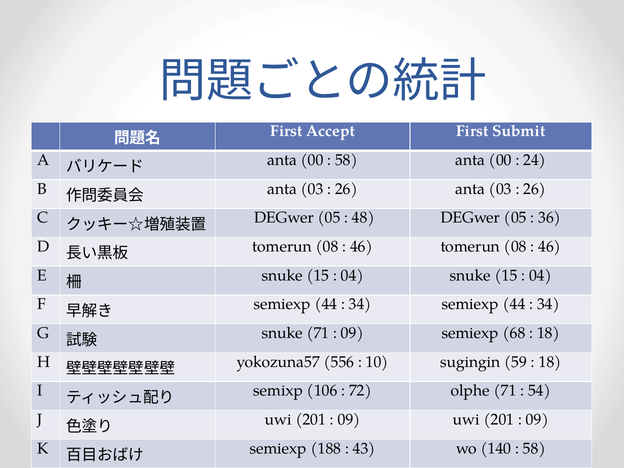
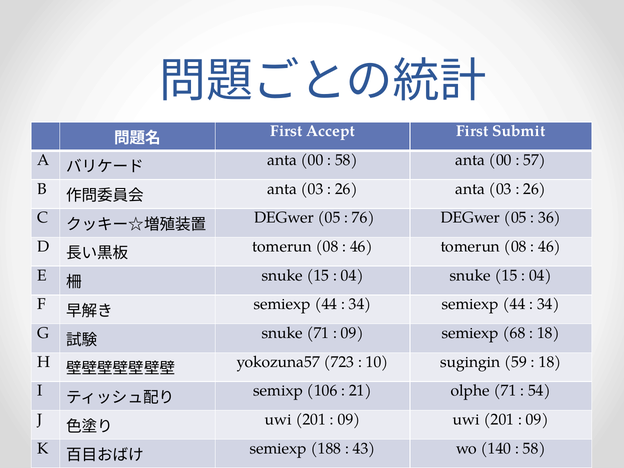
24: 24 -> 57 (535, 160)
48: 48 -> 76 (363, 218)
556: 556 -> 723 (339, 362)
72: 72 -> 21 (360, 391)
